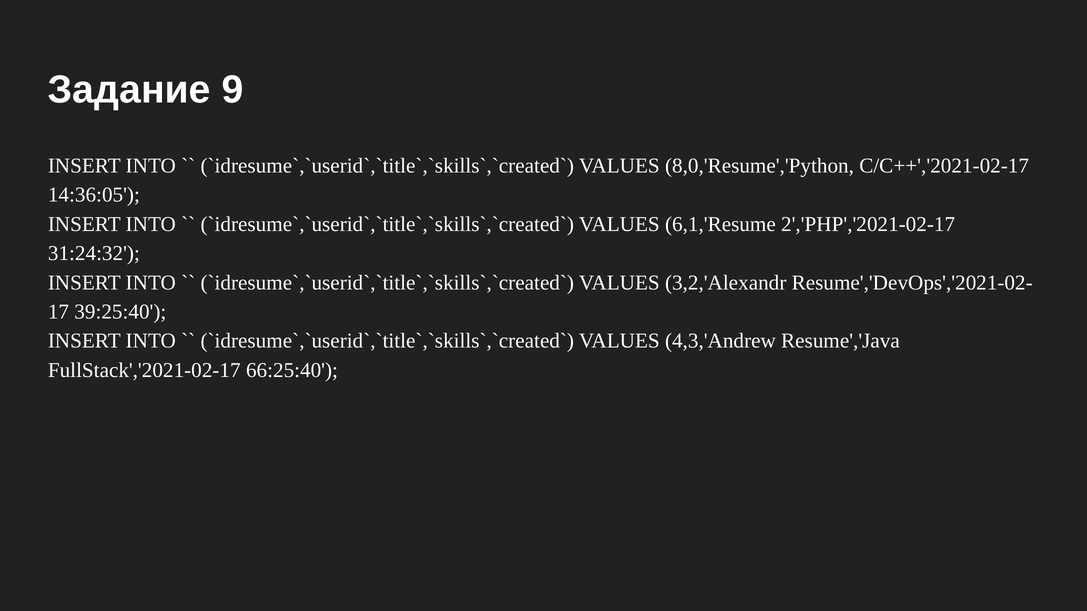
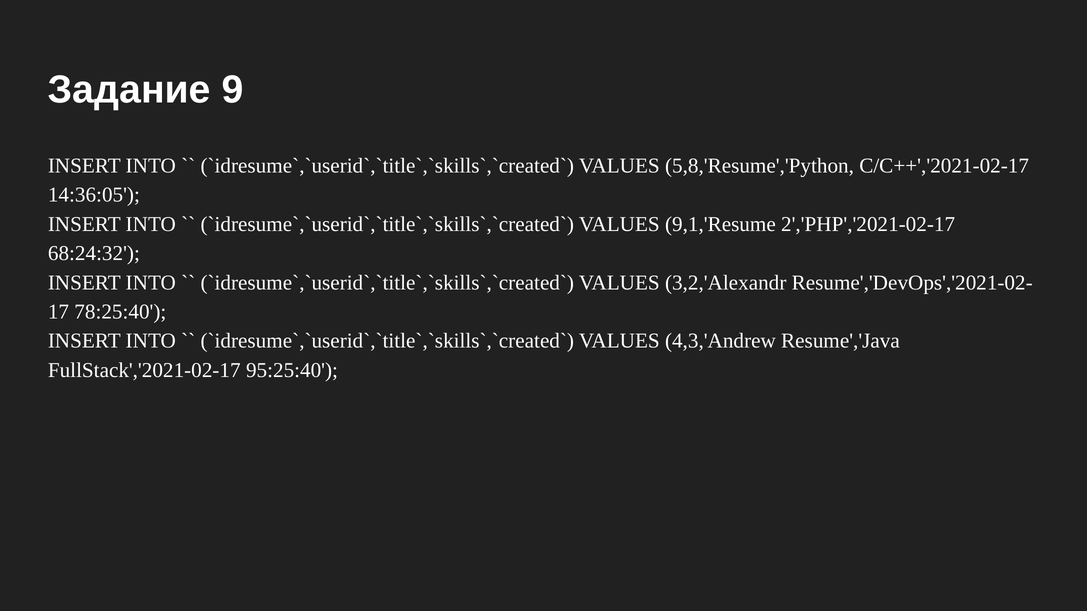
8,0,'Resume','Python: 8,0,'Resume','Python -> 5,8,'Resume','Python (760, 166)
6,1,'Resume: 6,1,'Resume -> 9,1,'Resume (720, 224)
31:24:32: 31:24:32 -> 68:24:32 (94, 254)
39:25:40: 39:25:40 -> 78:25:40 (120, 312)
66:25:40: 66:25:40 -> 95:25:40 (292, 370)
